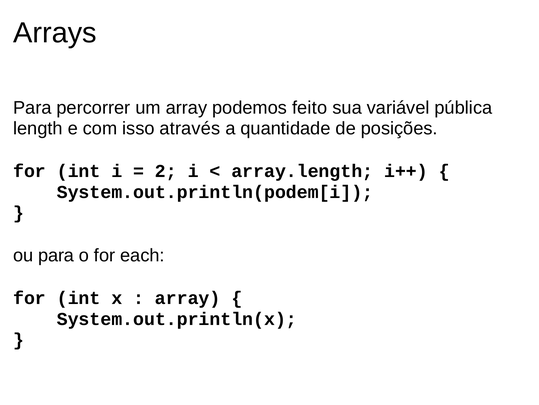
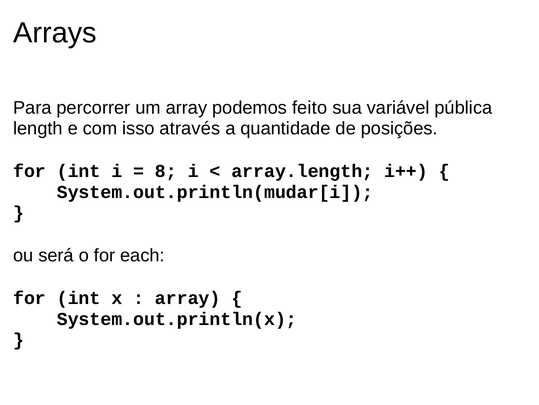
2: 2 -> 8 (166, 171)
System.out.println(podem[i: System.out.println(podem[i -> System.out.println(mudar[i (215, 192)
ou para: para -> será (56, 255)
